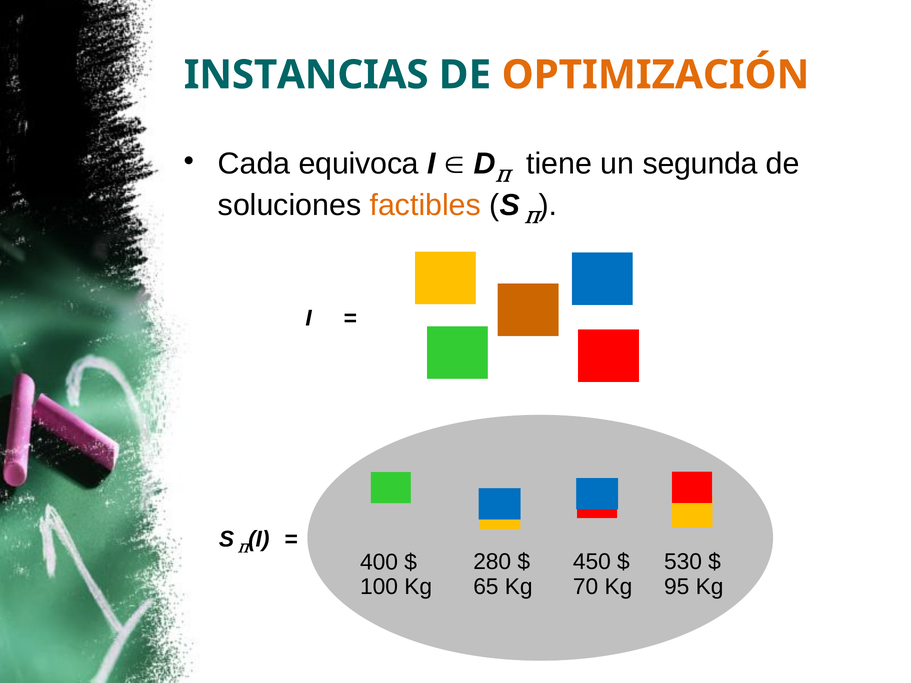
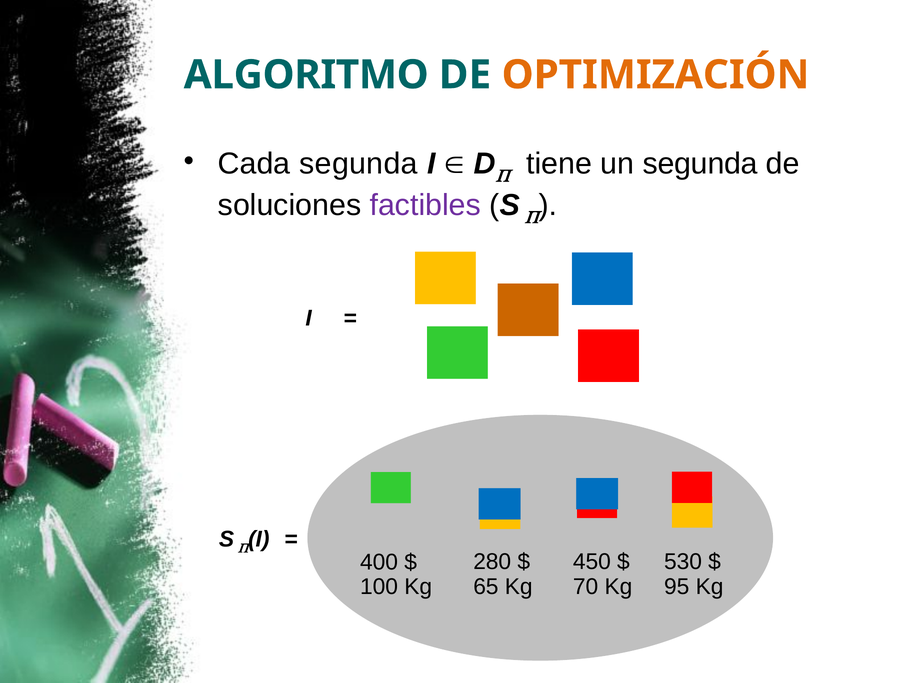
INSTANCIAS: INSTANCIAS -> ALGORITMO (306, 75)
Cada equivoca: equivoca -> segunda (359, 164)
factibles colour: orange -> purple (425, 205)
